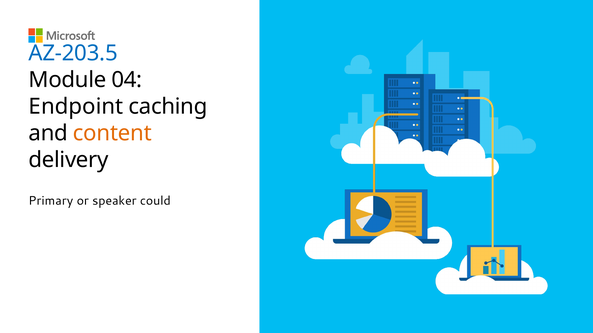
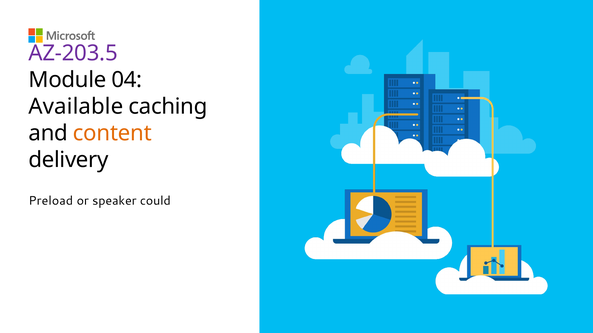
AZ-203.5 colour: blue -> purple (73, 53)
Endpoint: Endpoint -> Available (76, 107)
Primary: Primary -> Preload (51, 201)
